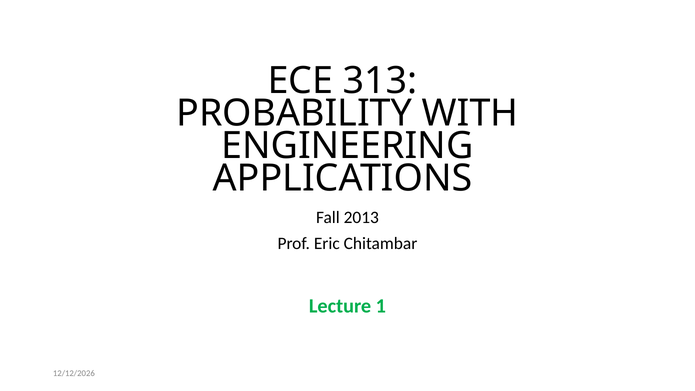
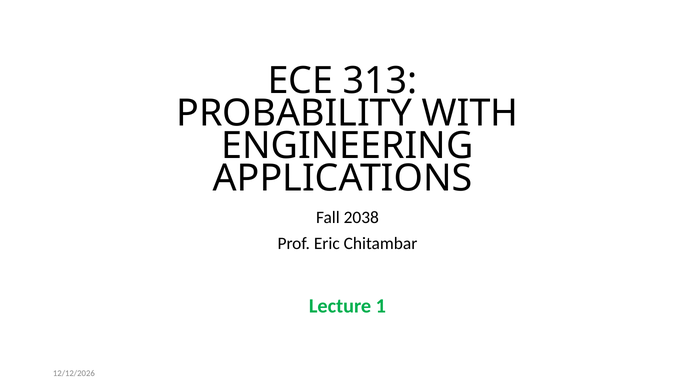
2013: 2013 -> 2038 (361, 217)
